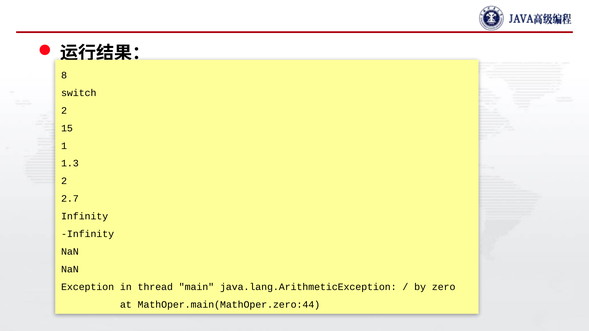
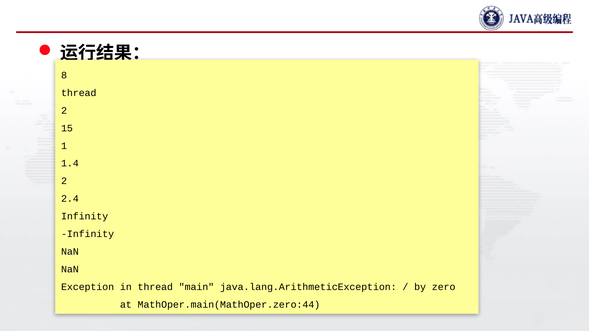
switch: switch -> thread (79, 93)
1.3: 1.3 -> 1.4 (70, 164)
2.7: 2.7 -> 2.4 (70, 199)
